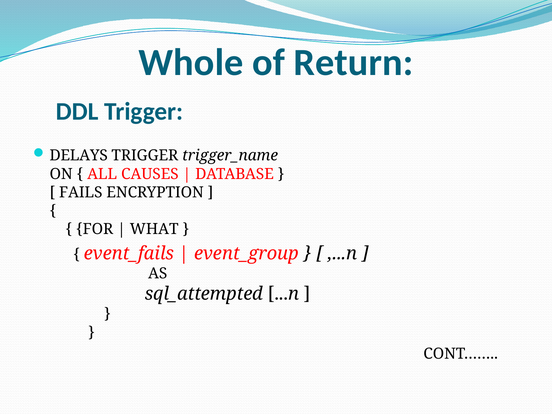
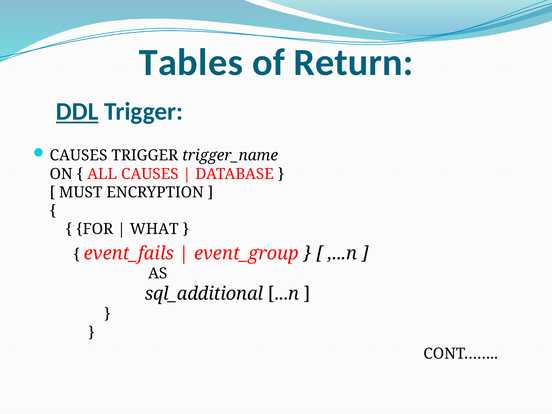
Whole: Whole -> Tables (191, 62)
DDL underline: none -> present (77, 112)
DELAYS: DELAYS -> CAUSES (79, 156)
FAILS: FAILS -> MUST (81, 192)
sql_attempted: sql_attempted -> sql_additional (204, 294)
